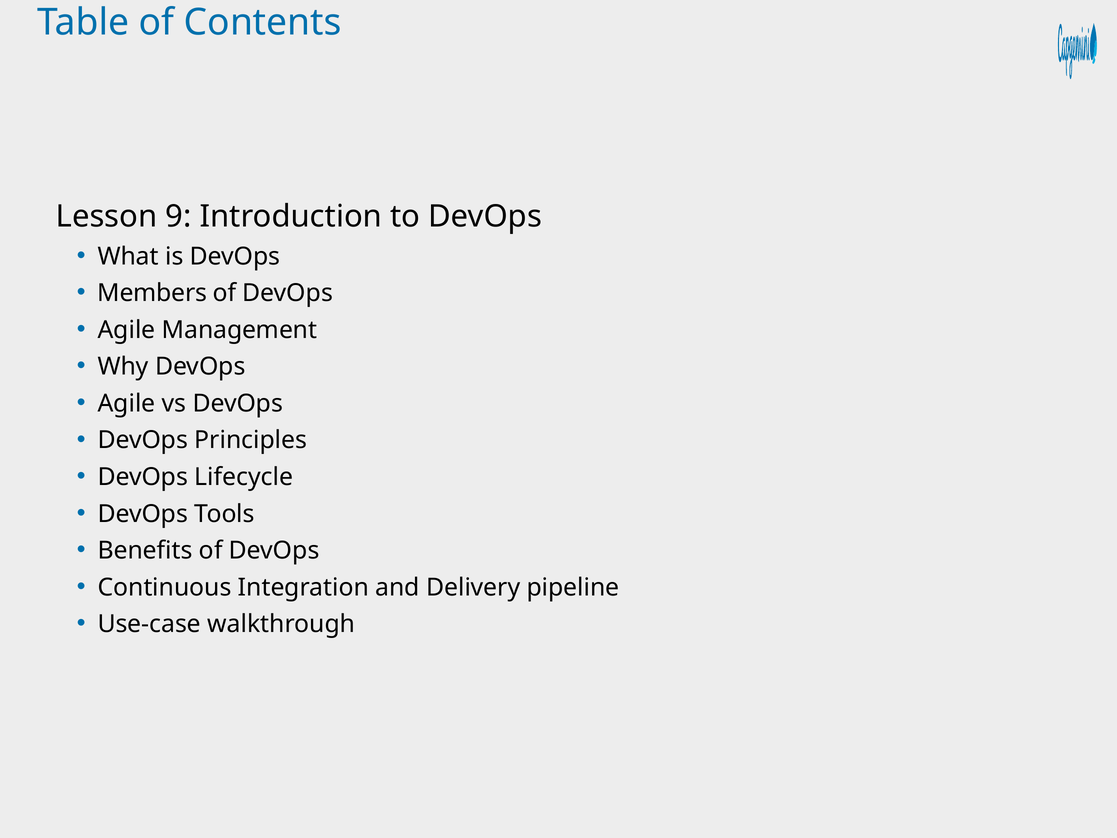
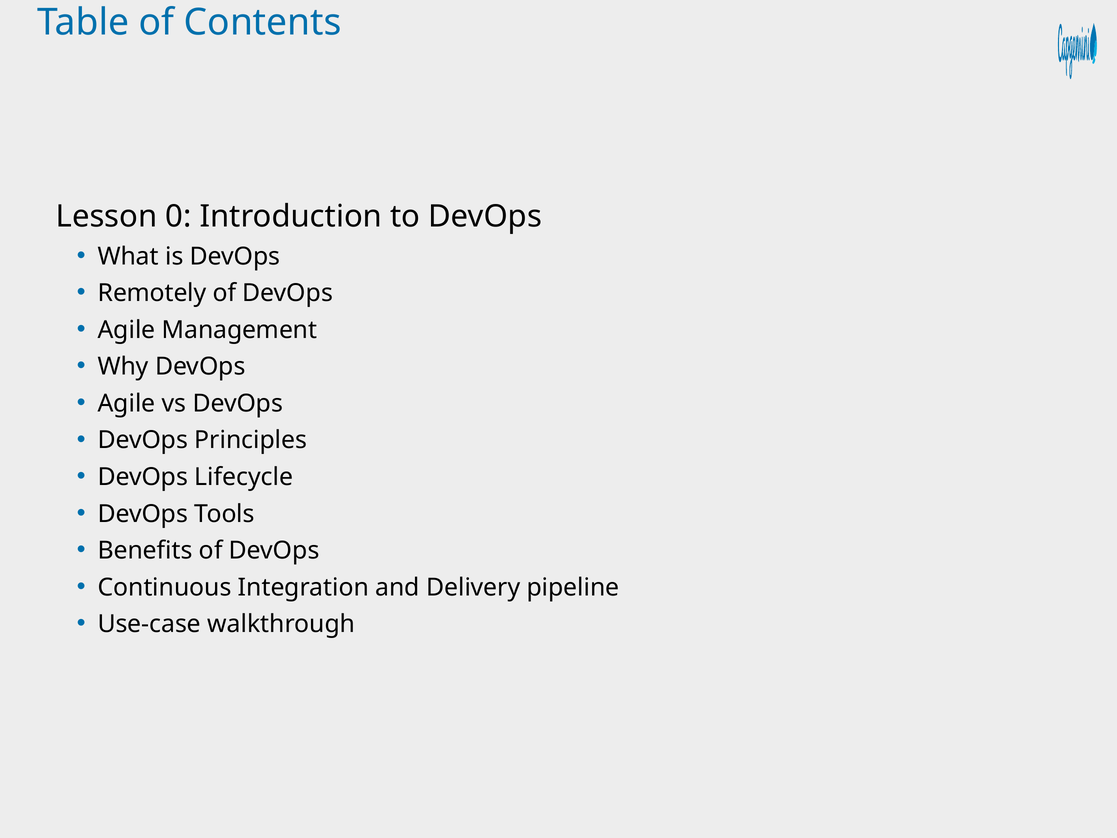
9: 9 -> 0 (178, 216)
Members: Members -> Remotely (152, 293)
